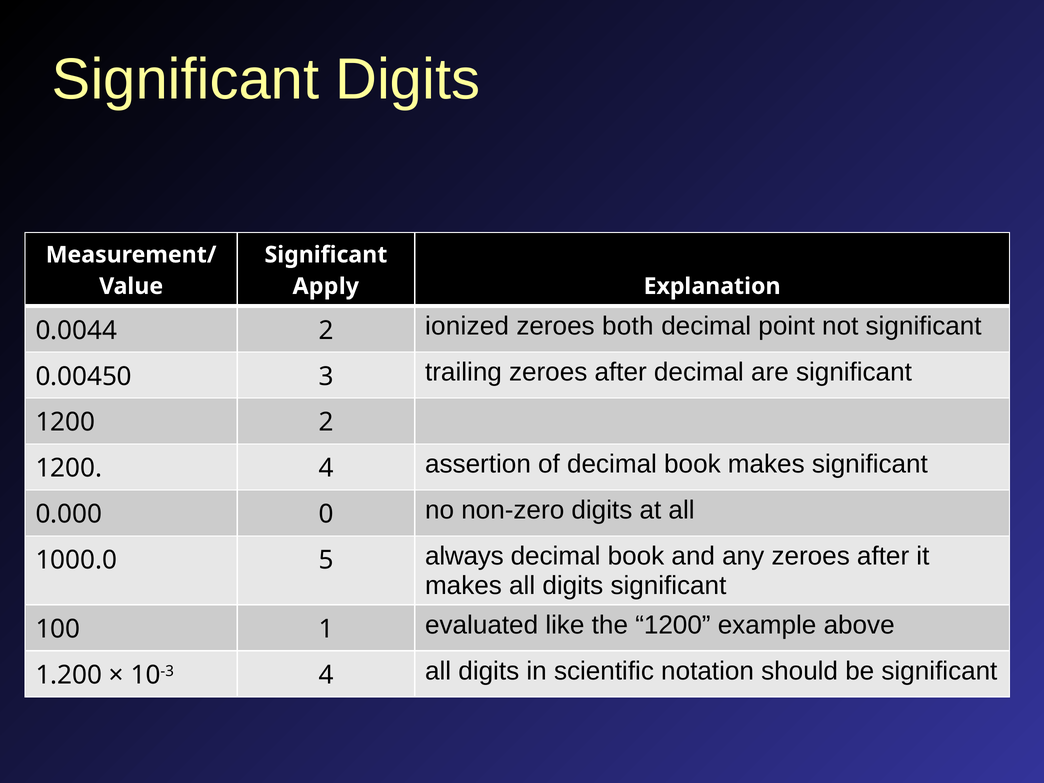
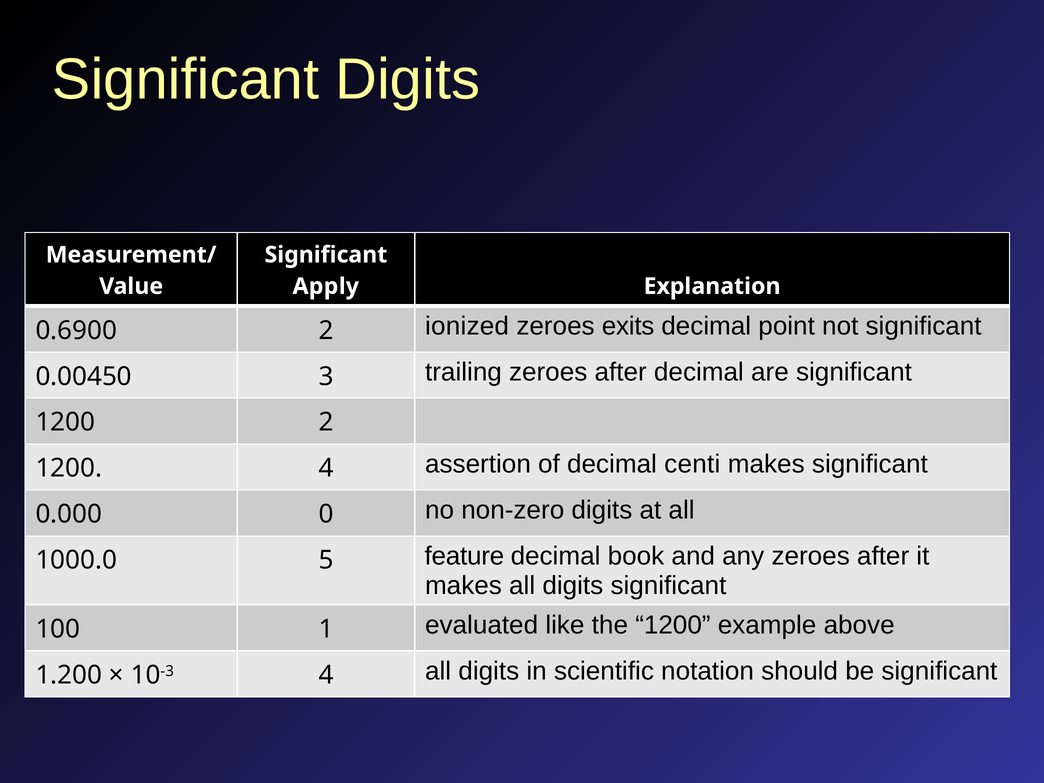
0.0044: 0.0044 -> 0.6900 (76, 330)
both: both -> exits (628, 326)
of decimal book: book -> centi (692, 464)
always: always -> feature (464, 556)
